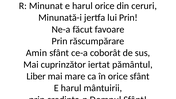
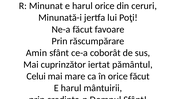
lui Prin: Prin -> Poţi (128, 18)
Liber: Liber -> Celui (36, 76)
orice sfânt: sfânt -> făcut (140, 76)
